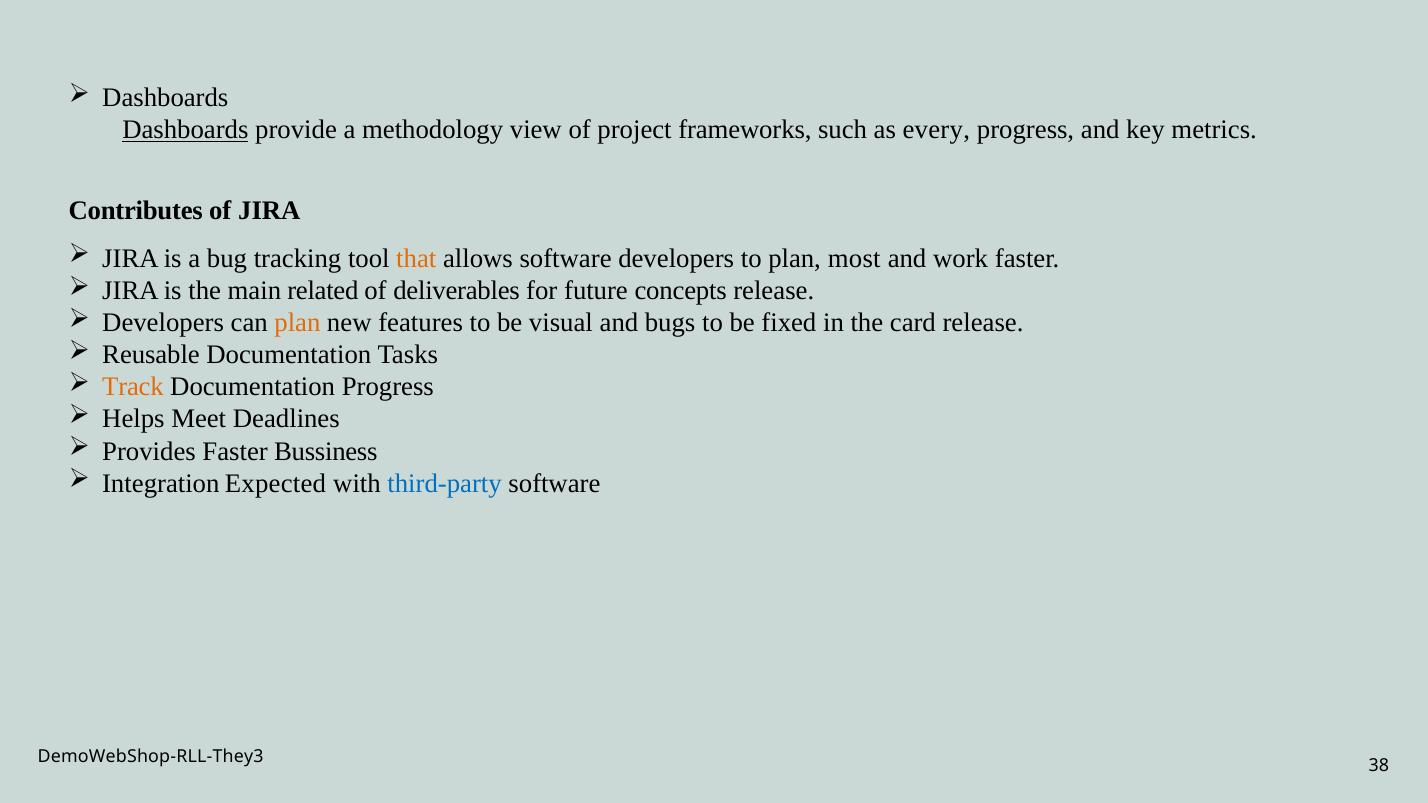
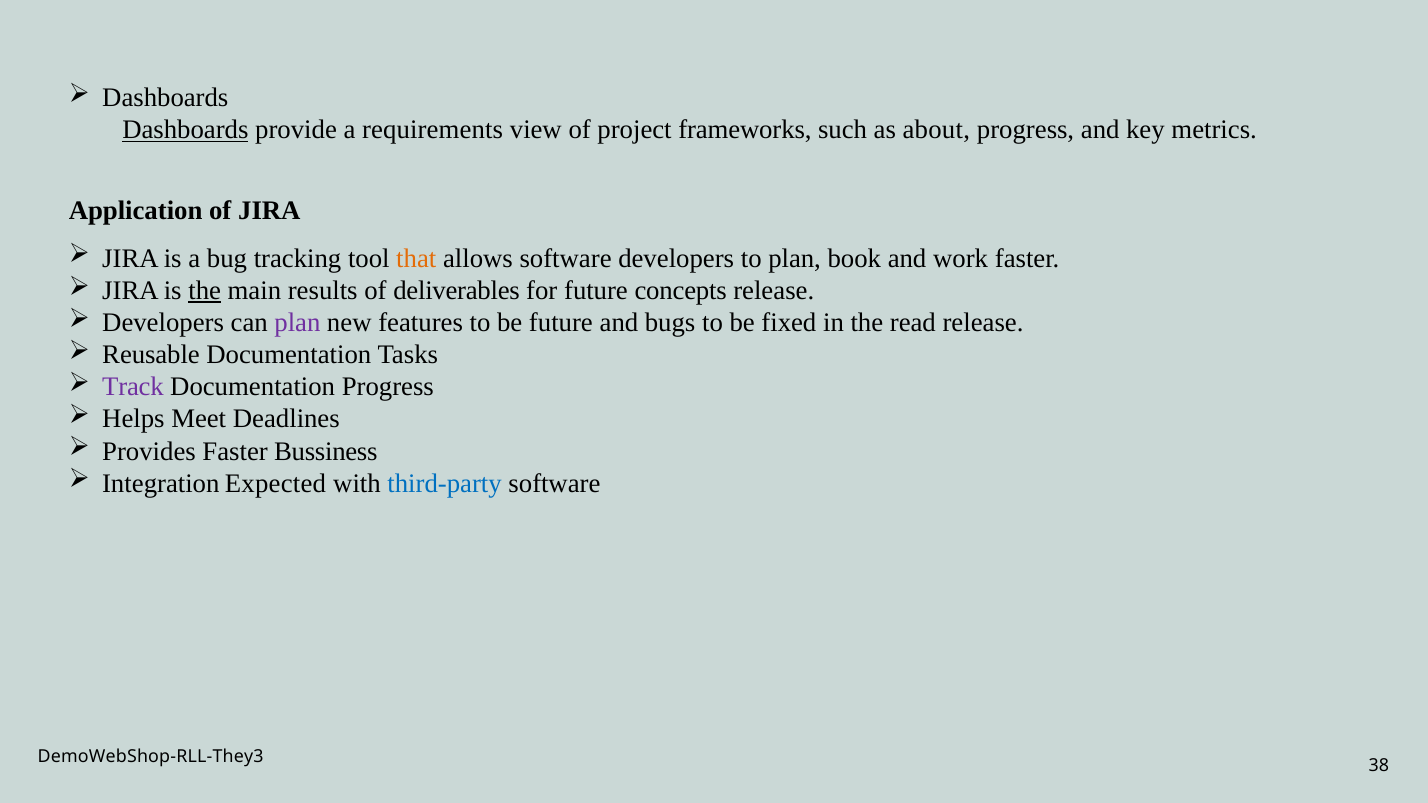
methodology: methodology -> requirements (433, 130)
every: every -> about (936, 130)
Contributes: Contributes -> Application (136, 210)
most: most -> book (854, 259)
the underline: none -> present (205, 291)
related: related -> results (323, 291)
plan colour: orange -> purple (297, 323)
be visual: visual -> future (561, 323)
card: card -> read (913, 323)
Track colour: orange -> purple (133, 387)
